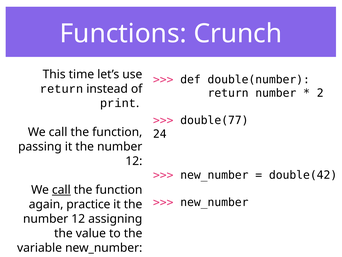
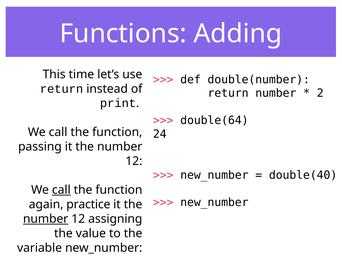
Crunch: Crunch -> Adding (238, 34)
double(77: double(77 -> double(64 (214, 120)
double(42: double(42 -> double(40 (303, 175)
number underline: none -> present (46, 218)
